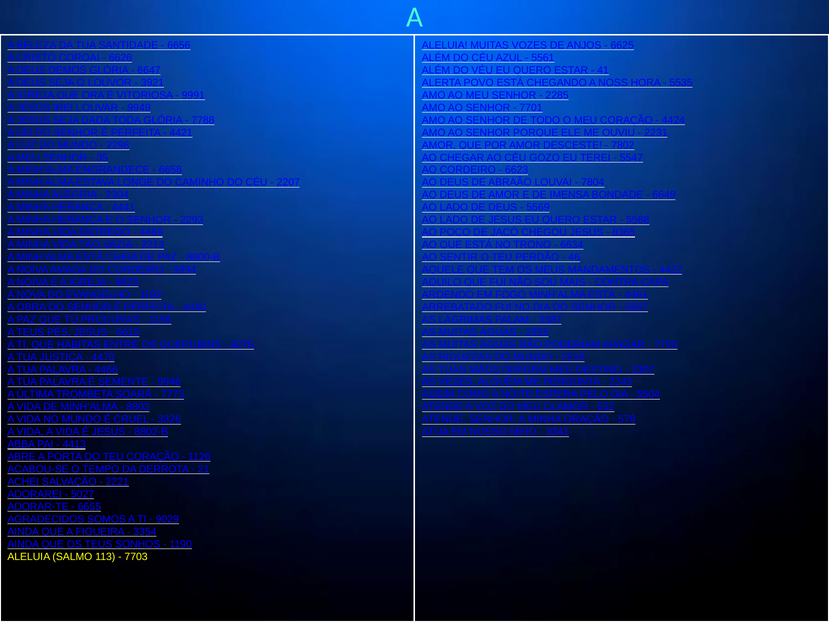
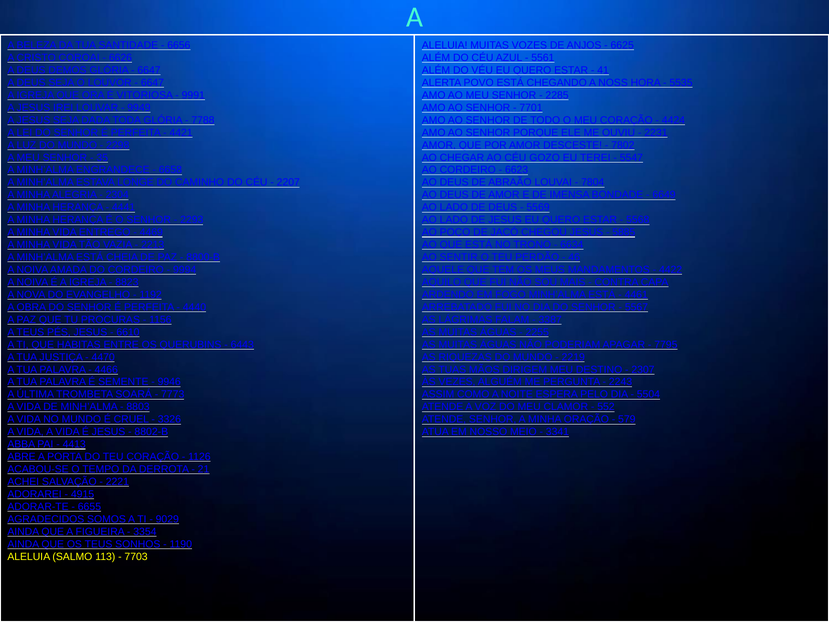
3921: 3921 -> 6647 (152, 83)
8365: 8365 -> 5885 (624, 232)
9275: 9275 -> 6443 (242, 344)
5027: 5027 -> 4915 (83, 494)
